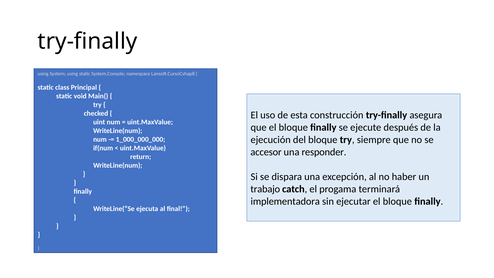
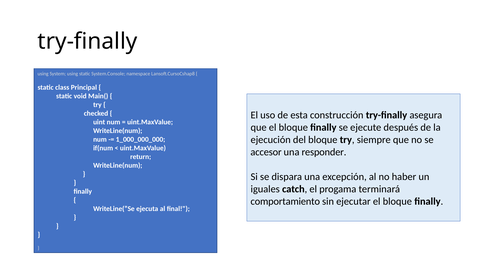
trabajo: trabajo -> iguales (265, 189)
implementadora: implementadora -> comportamiento (285, 201)
